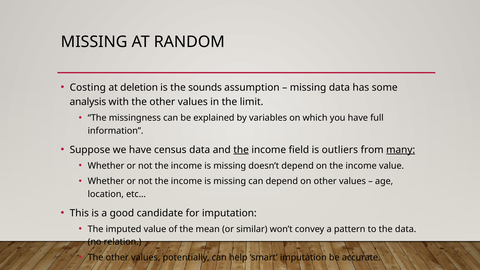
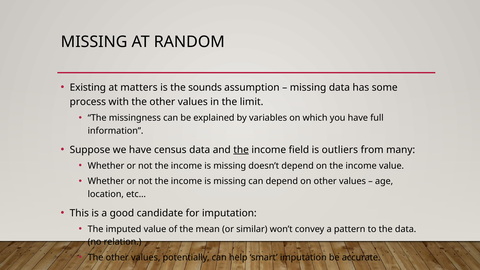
Costing: Costing -> Existing (88, 88)
deletion: deletion -> matters (139, 88)
analysis: analysis -> process (88, 102)
many underline: present -> none (401, 150)
